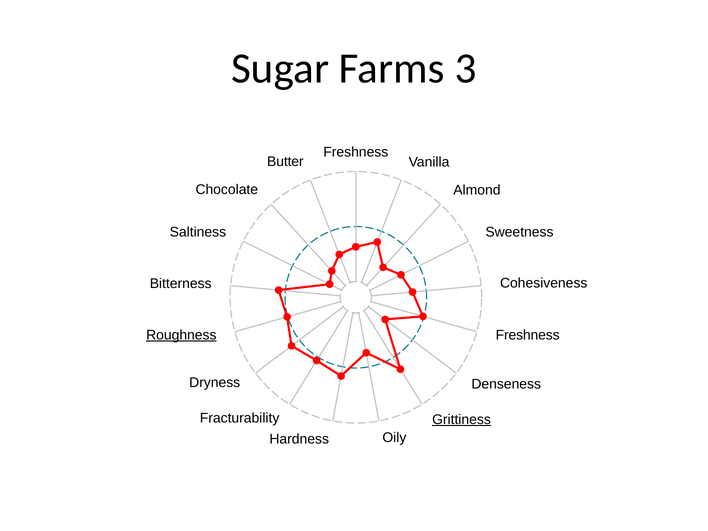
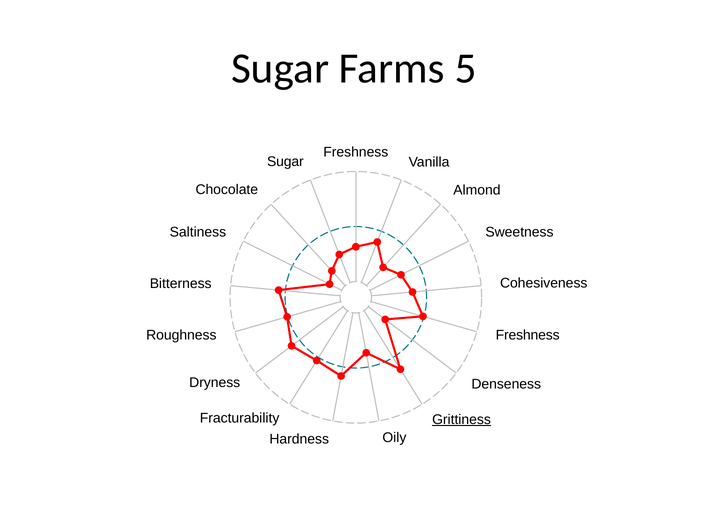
3: 3 -> 5 (465, 69)
Butter: Butter -> Sugar (285, 162)
Roughness underline: present -> none (181, 335)
